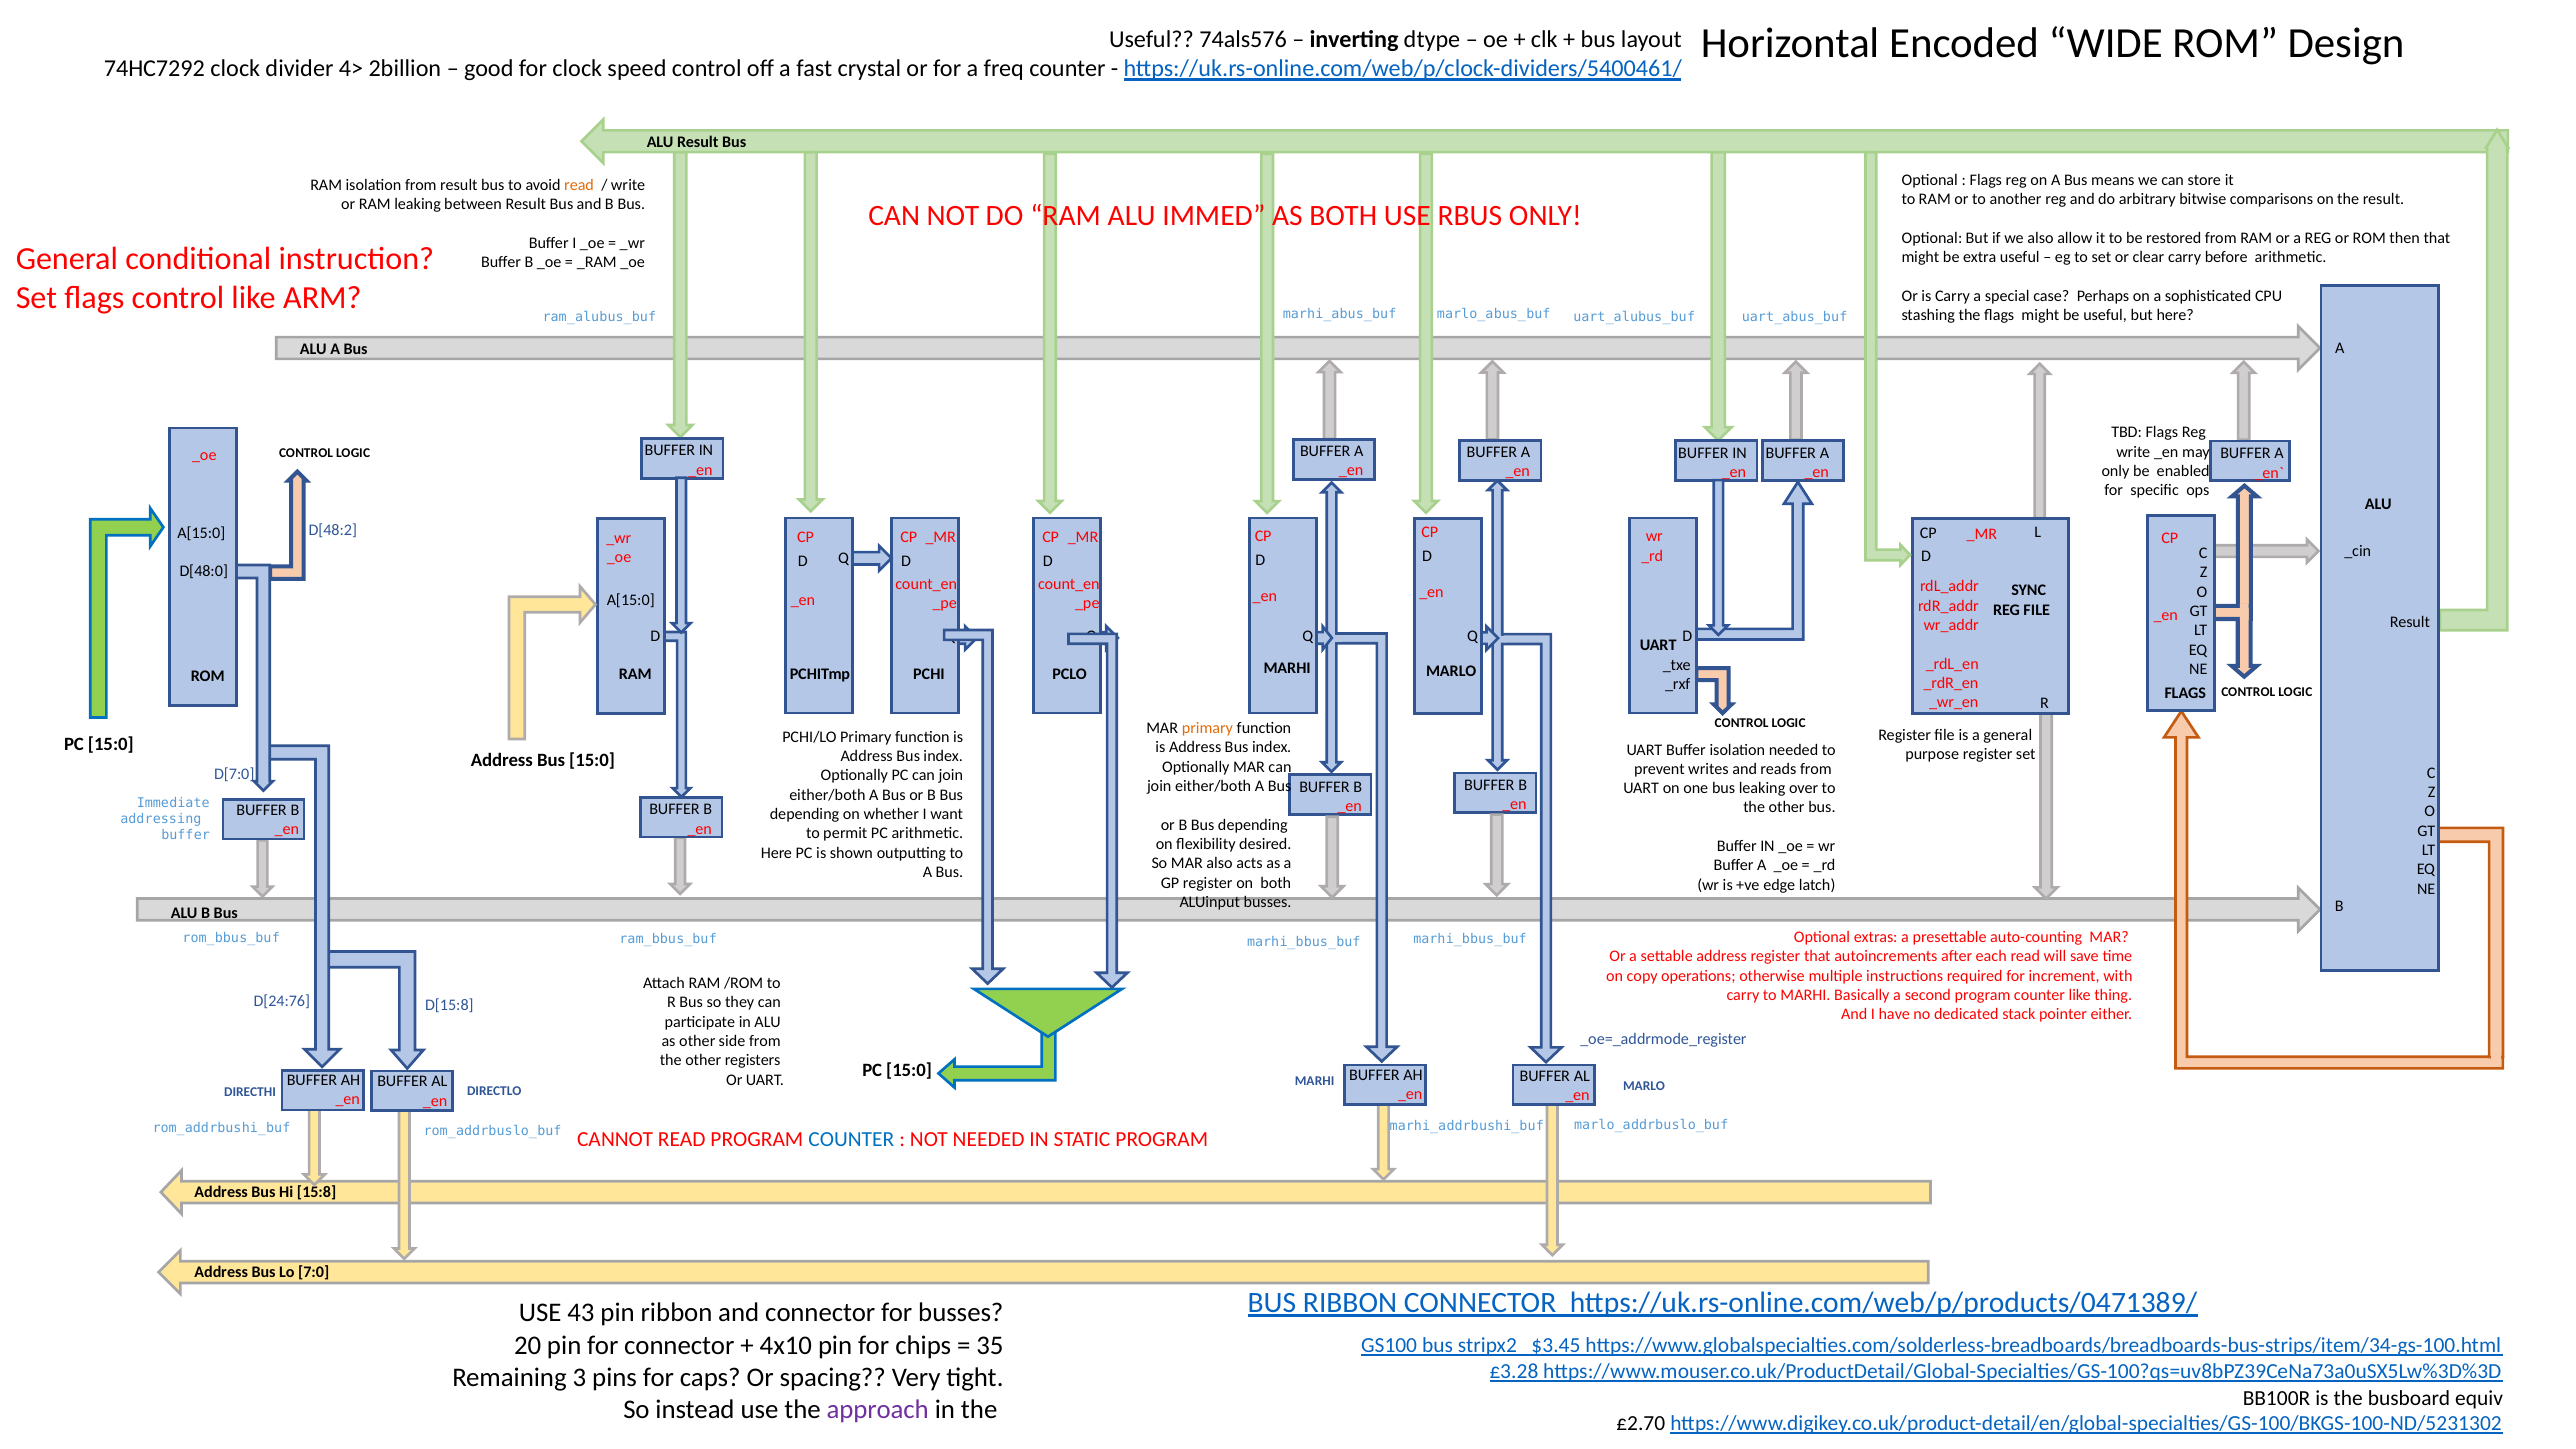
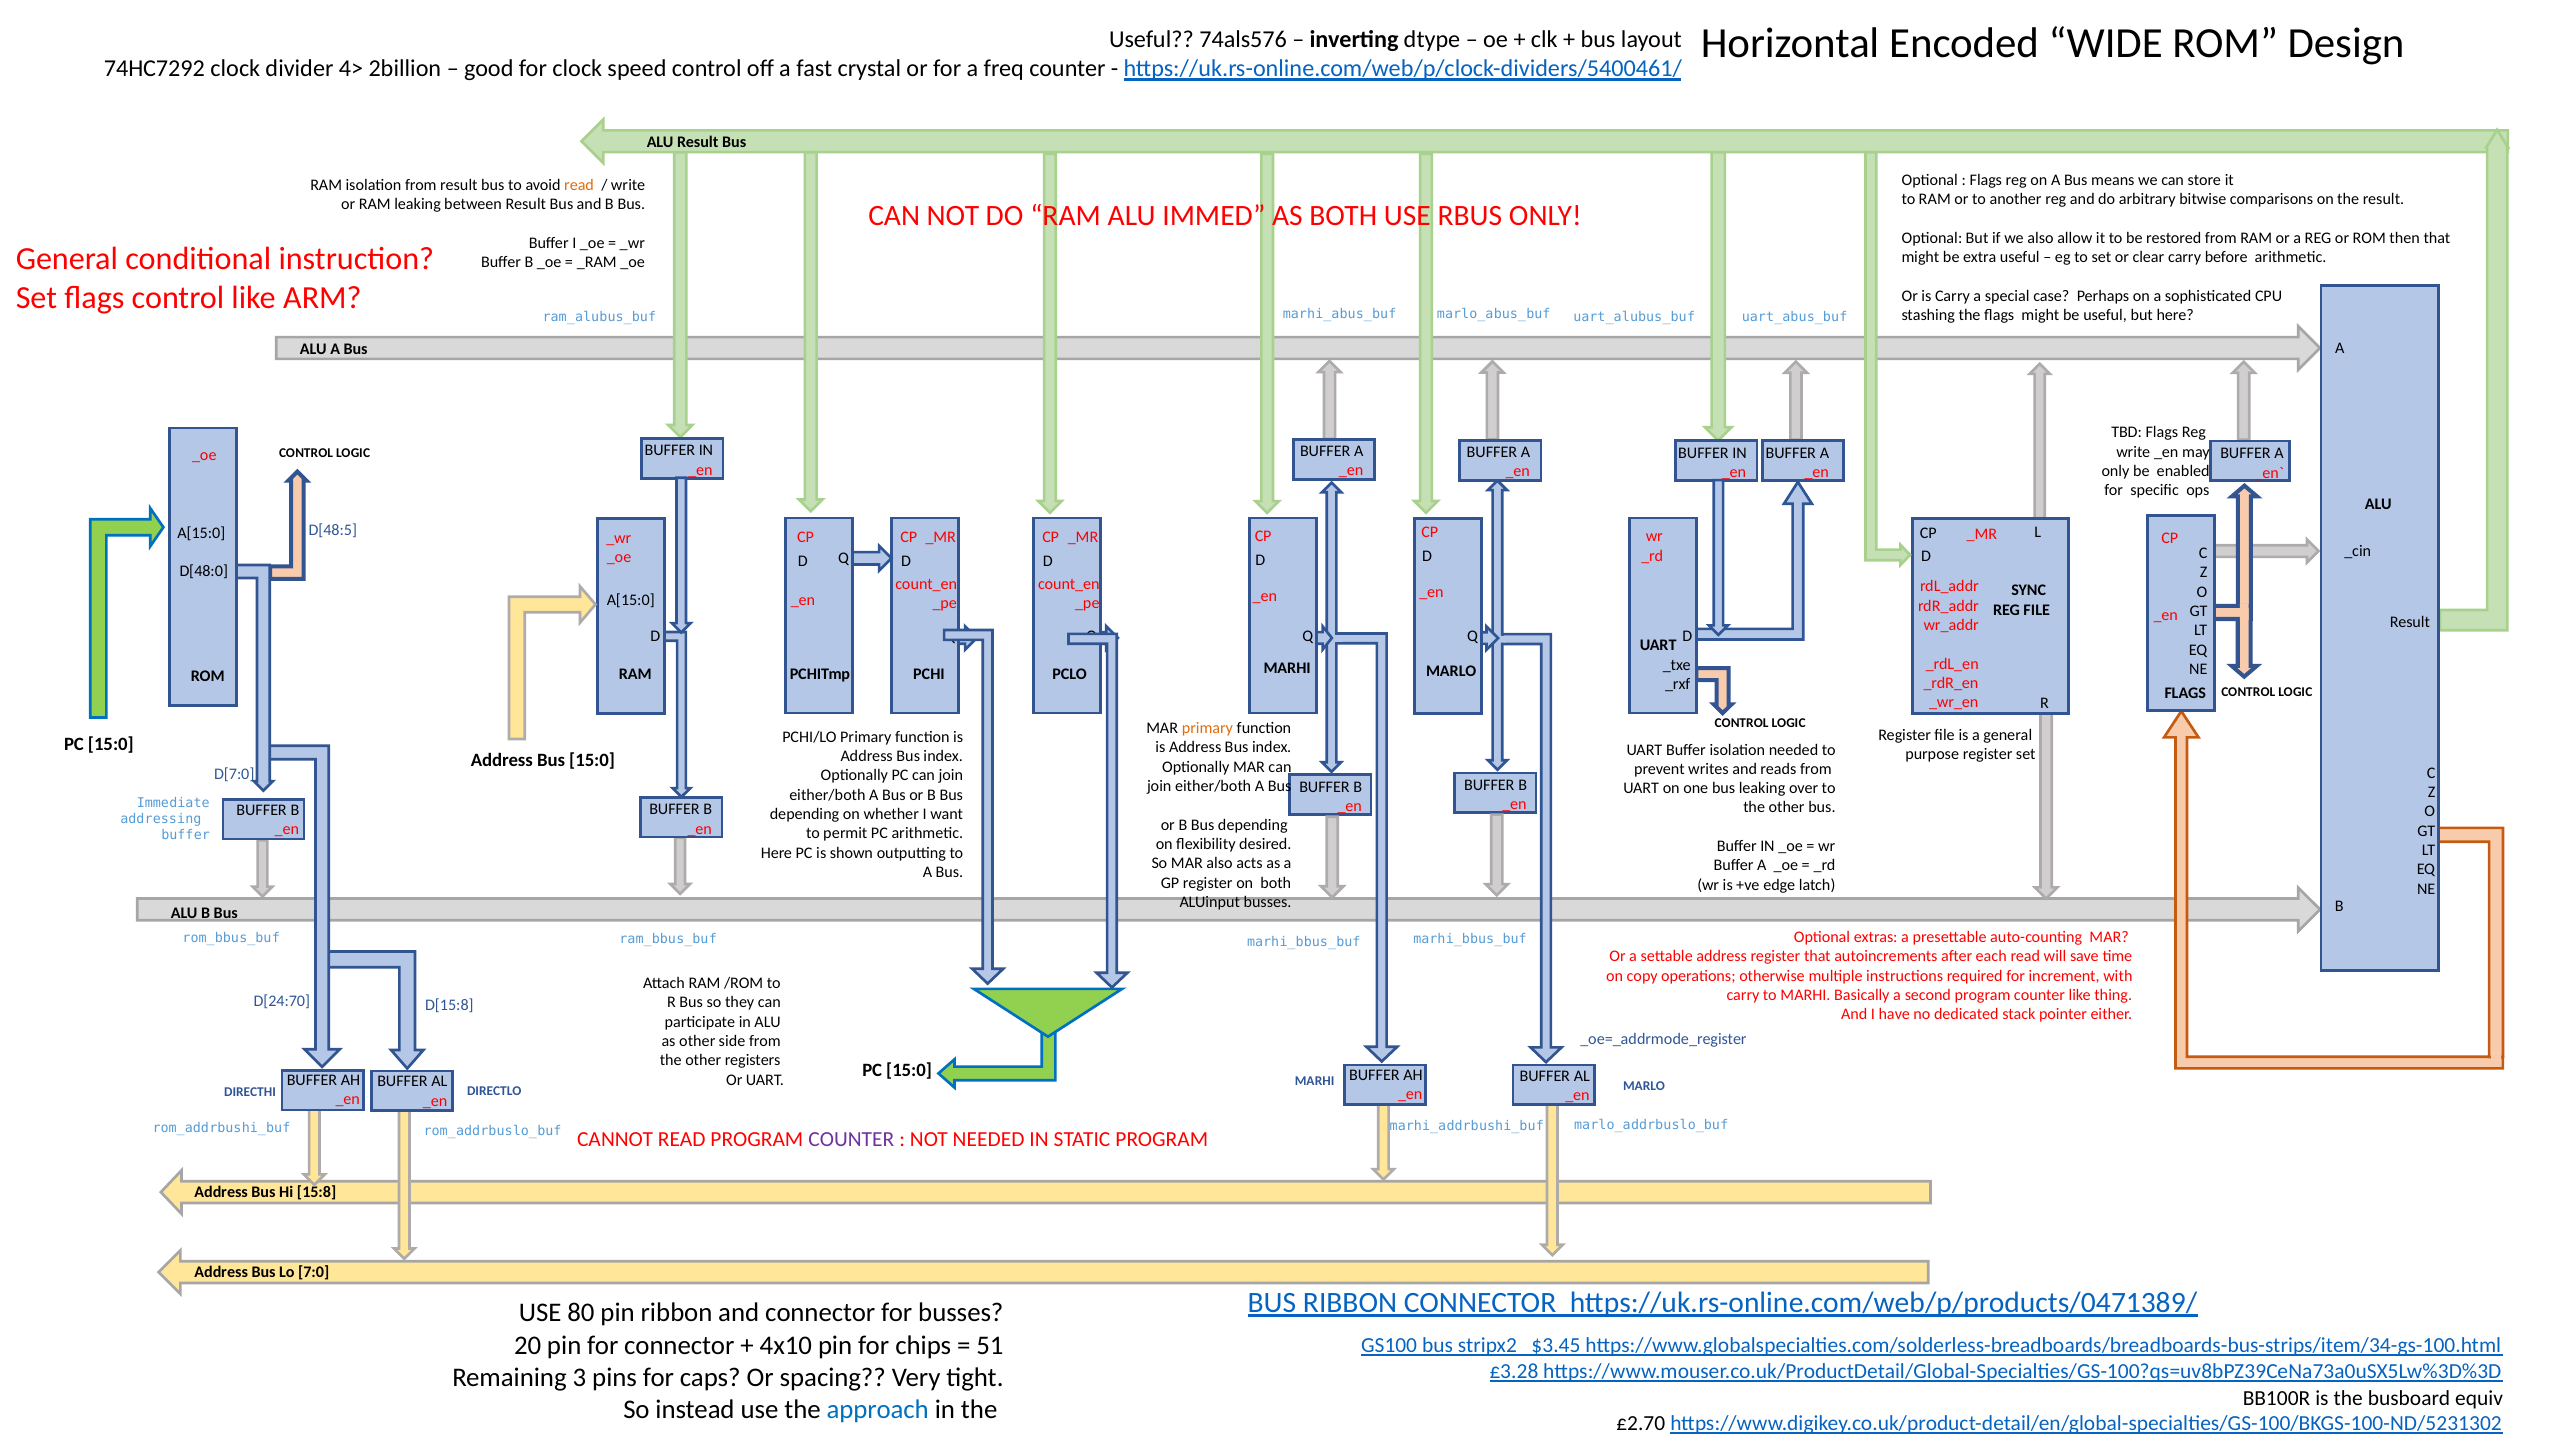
D[48:2: D[48:2 -> D[48:5 (333, 530)
D[24:76: D[24:76 -> D[24:70 (282, 1002)
COUNTER colour: blue -> purple (851, 1140)
43: 43 -> 80 (581, 1313)
35: 35 -> 51 (990, 1345)
approach colour: purple -> blue (878, 1410)
